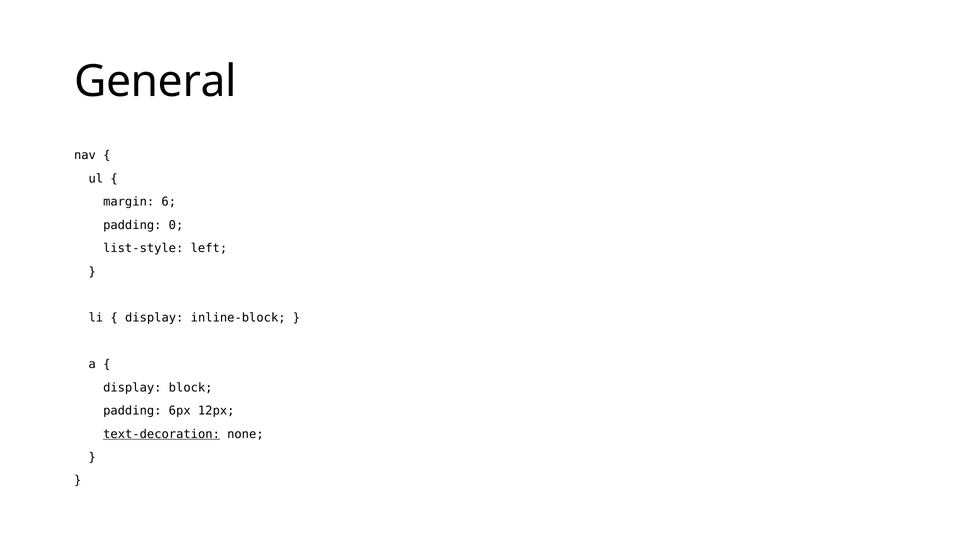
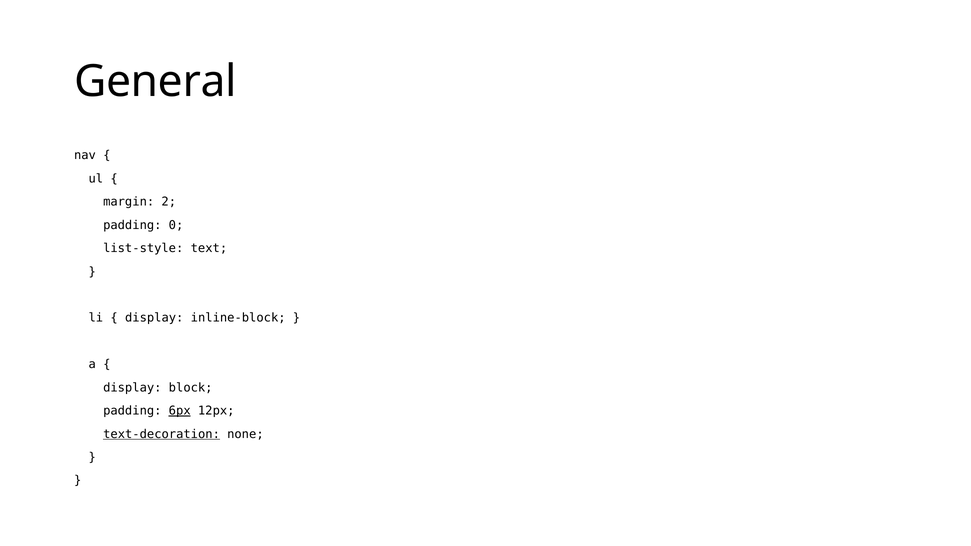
6: 6 -> 2 (169, 202)
left: left -> text (209, 248)
6px underline: none -> present (180, 411)
